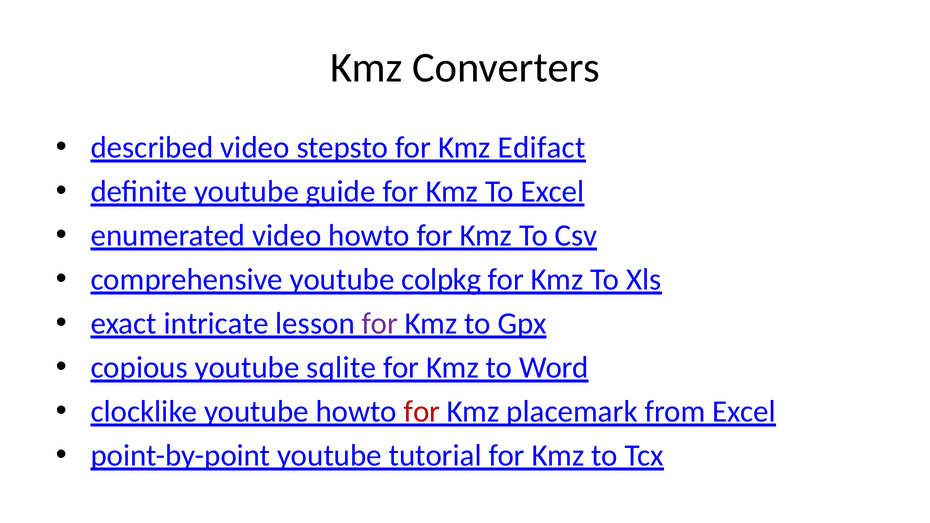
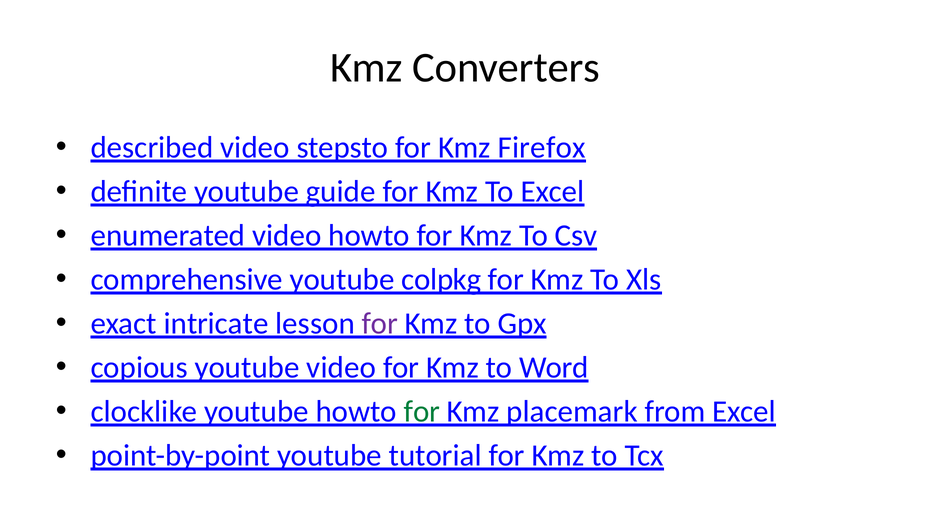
Edifact: Edifact -> Firefox (542, 148)
youtube sqlite: sqlite -> video (341, 368)
for colour: red -> green (422, 412)
